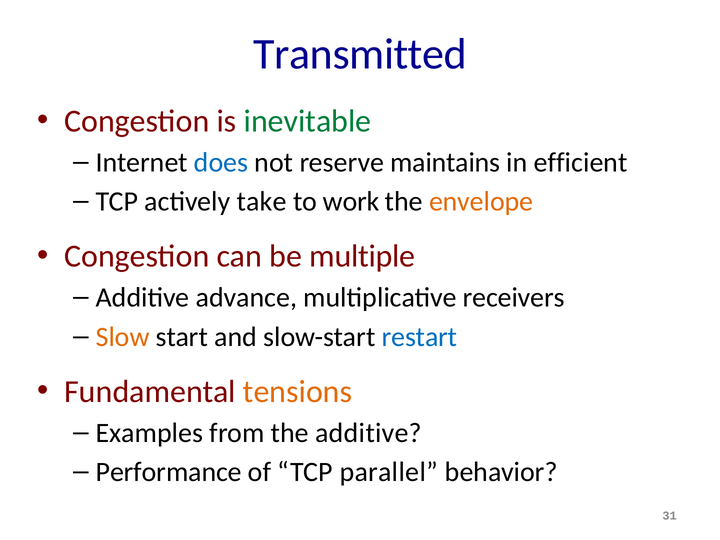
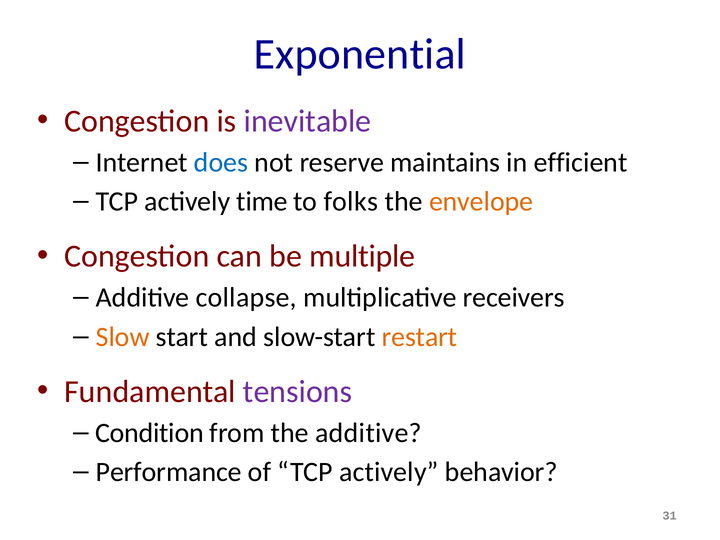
Transmitted: Transmitted -> Exponential (360, 54)
inevitable colour: green -> purple (308, 121)
take: take -> time (262, 202)
work: work -> folks (351, 202)
advance: advance -> collapse (246, 298)
restart colour: blue -> orange (420, 337)
tensions colour: orange -> purple (298, 392)
Examples: Examples -> Condition (150, 433)
of TCP parallel: parallel -> actively (389, 472)
